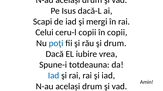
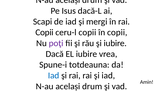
Celui: Celui -> Copii (45, 33)
poţi colour: blue -> purple (56, 43)
şi drum: drum -> iubire (115, 43)
